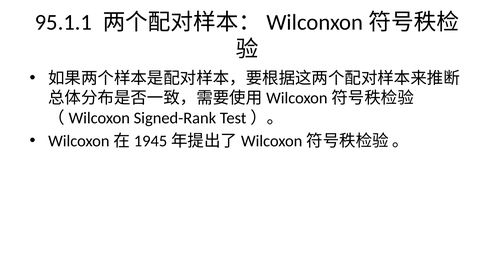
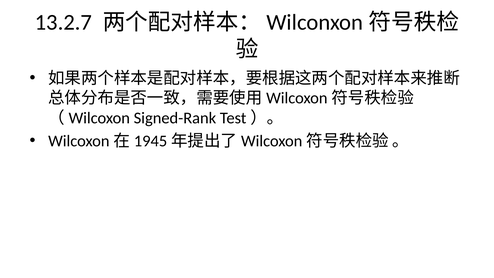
95.1.1: 95.1.1 -> 13.2.7 (63, 22)
